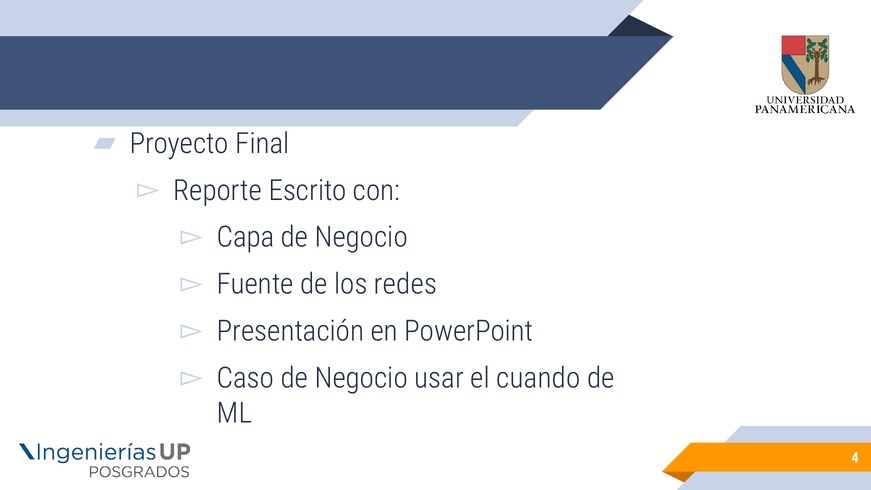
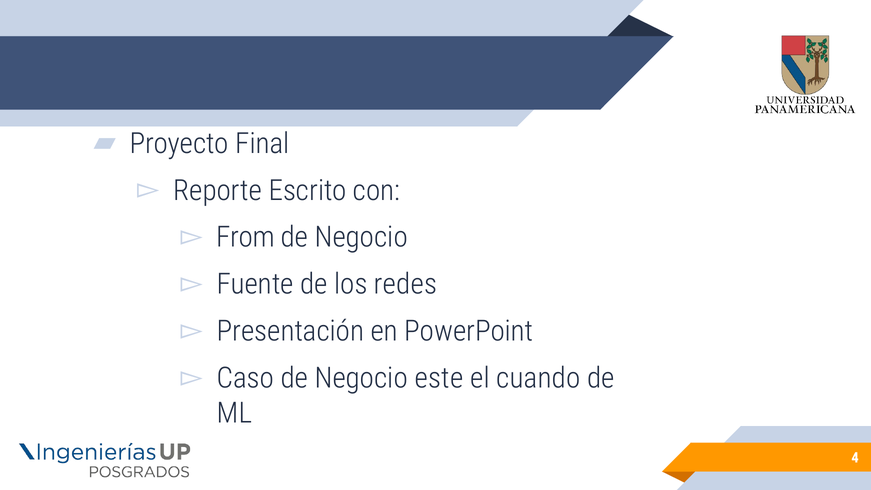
Capa: Capa -> From (246, 237)
usar: usar -> este (439, 378)
